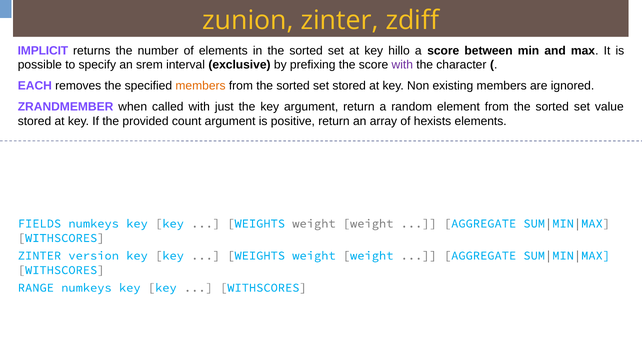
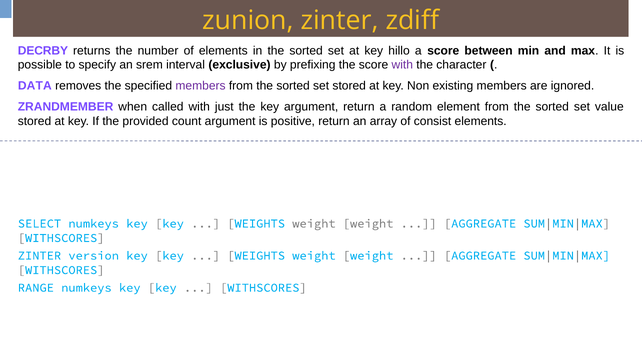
IMPLICIT: IMPLICIT -> DECRBY (43, 51)
EACH: EACH -> DATA (35, 86)
members colour: orange -> purple (201, 86)
hexists: hexists -> consist (433, 121)
FIELDS: FIELDS -> SELECT (39, 224)
